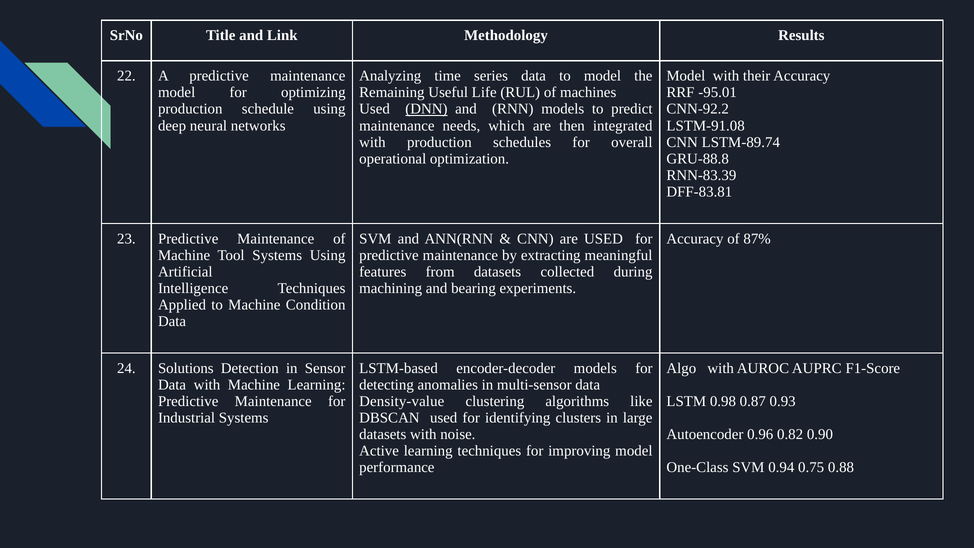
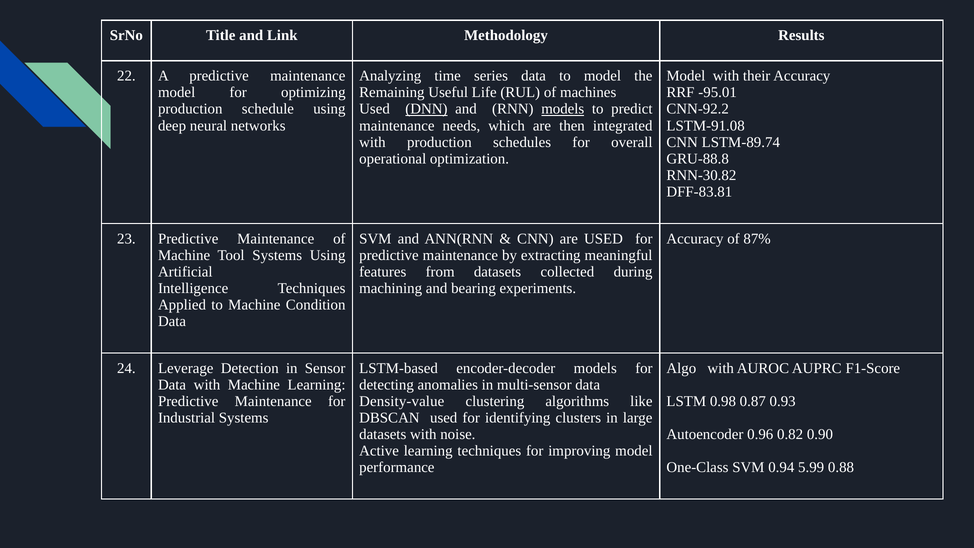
models underline: none -> present (563, 109)
RNN-83.39: RNN-83.39 -> RNN-30.82 (701, 175)
Solutions: Solutions -> Leverage (186, 368)
0.75: 0.75 -> 5.99 (811, 467)
